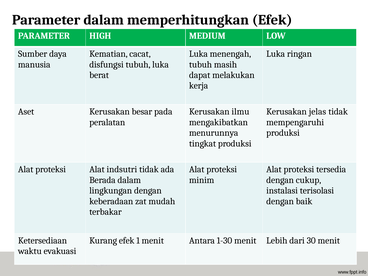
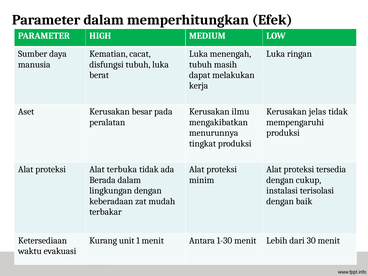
indsutri: indsutri -> terbuka (122, 169)
Kurang efek: efek -> unit (127, 240)
